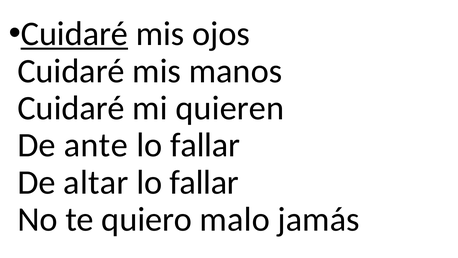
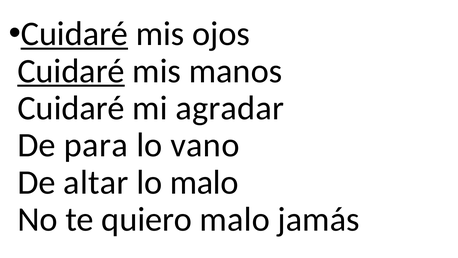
Cuidaré underline: none -> present (71, 71)
quieren: quieren -> agradar (230, 108)
ante: ante -> para (96, 145)
fallar: fallar -> vano (205, 145)
fallar: fallar -> malo (204, 182)
